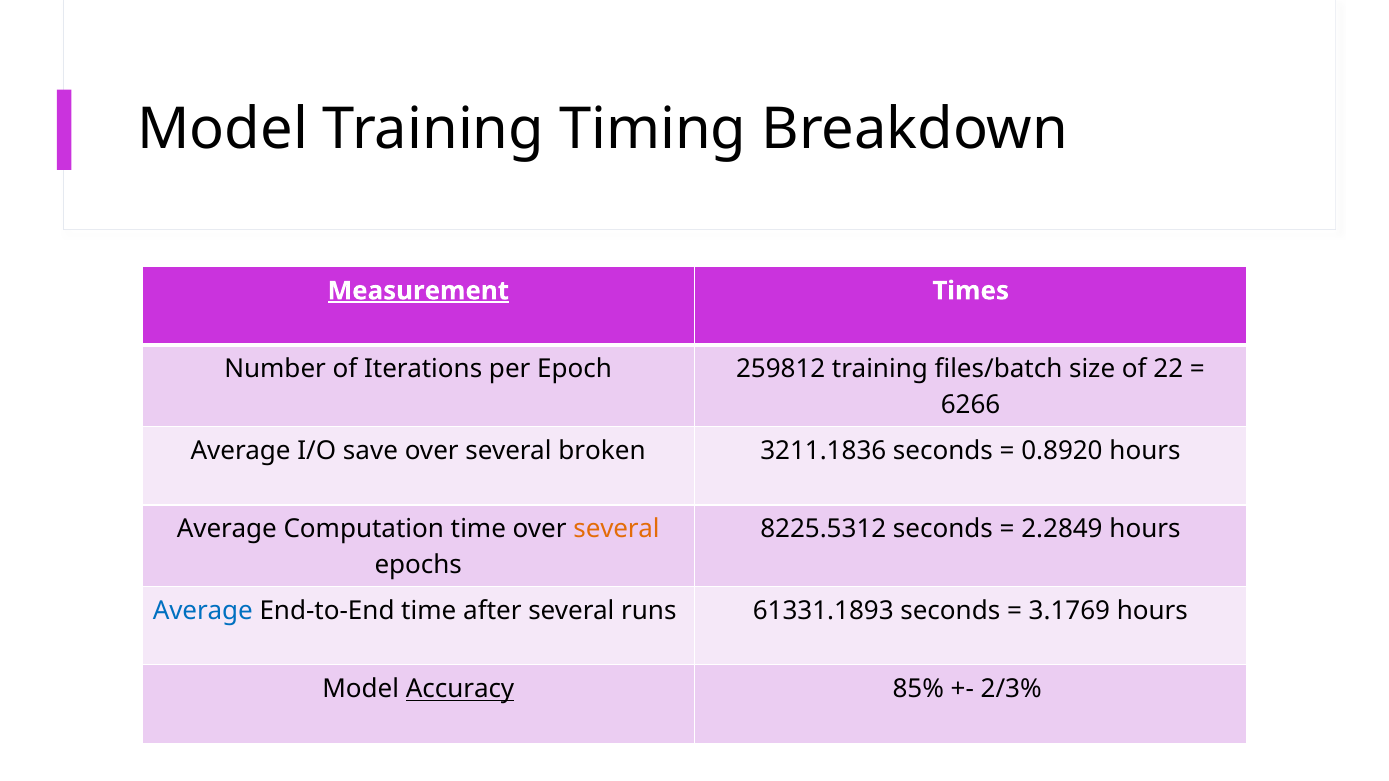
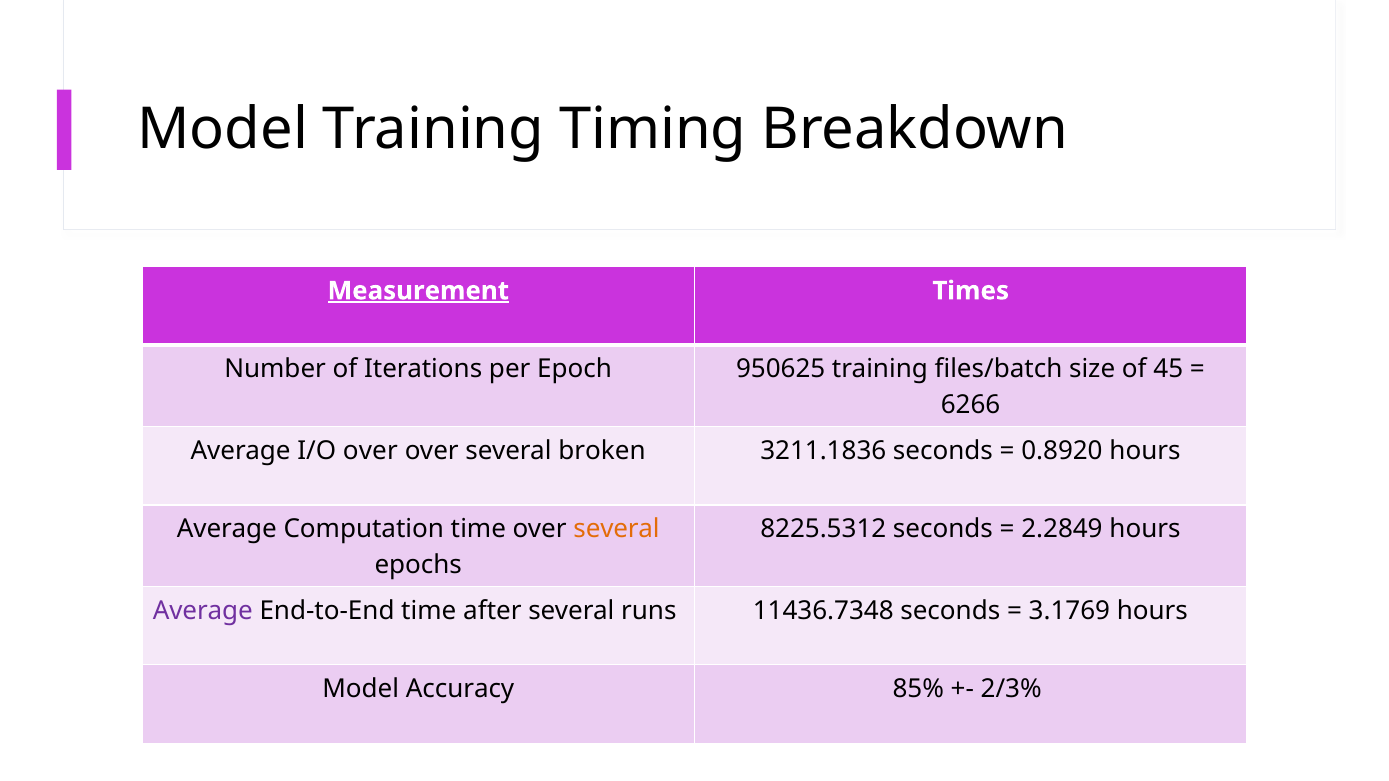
259812: 259812 -> 950625 (781, 370)
22: 22 -> 45 (1168, 370)
I/O save: save -> over (370, 451)
Average colour: blue -> purple (203, 611)
61331.1893: 61331.1893 -> 11436.7348 (823, 611)
Accuracy underline: present -> none (460, 689)
